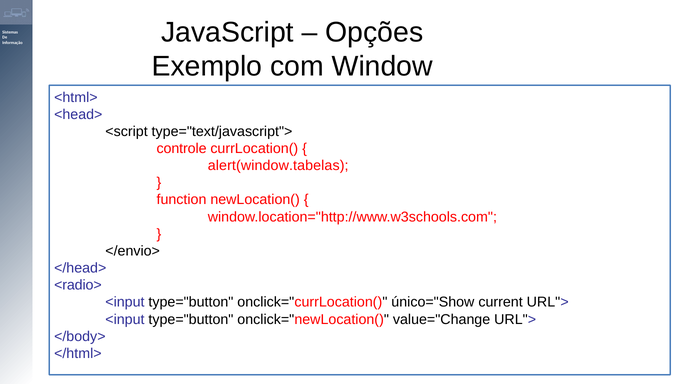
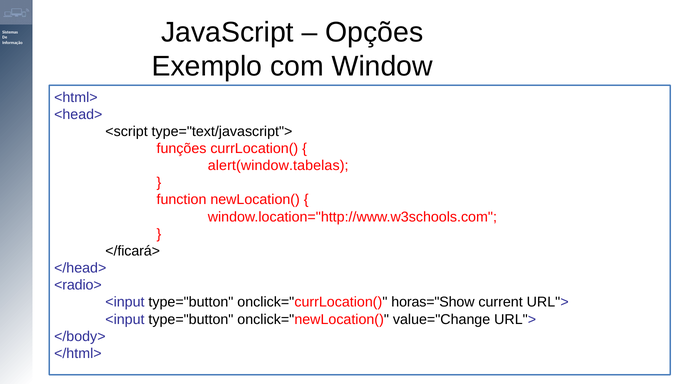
controle: controle -> funções (182, 149)
</envio>: </envio> -> </ficará> (133, 251)
único="Show: único="Show -> horas="Show (433, 302)
